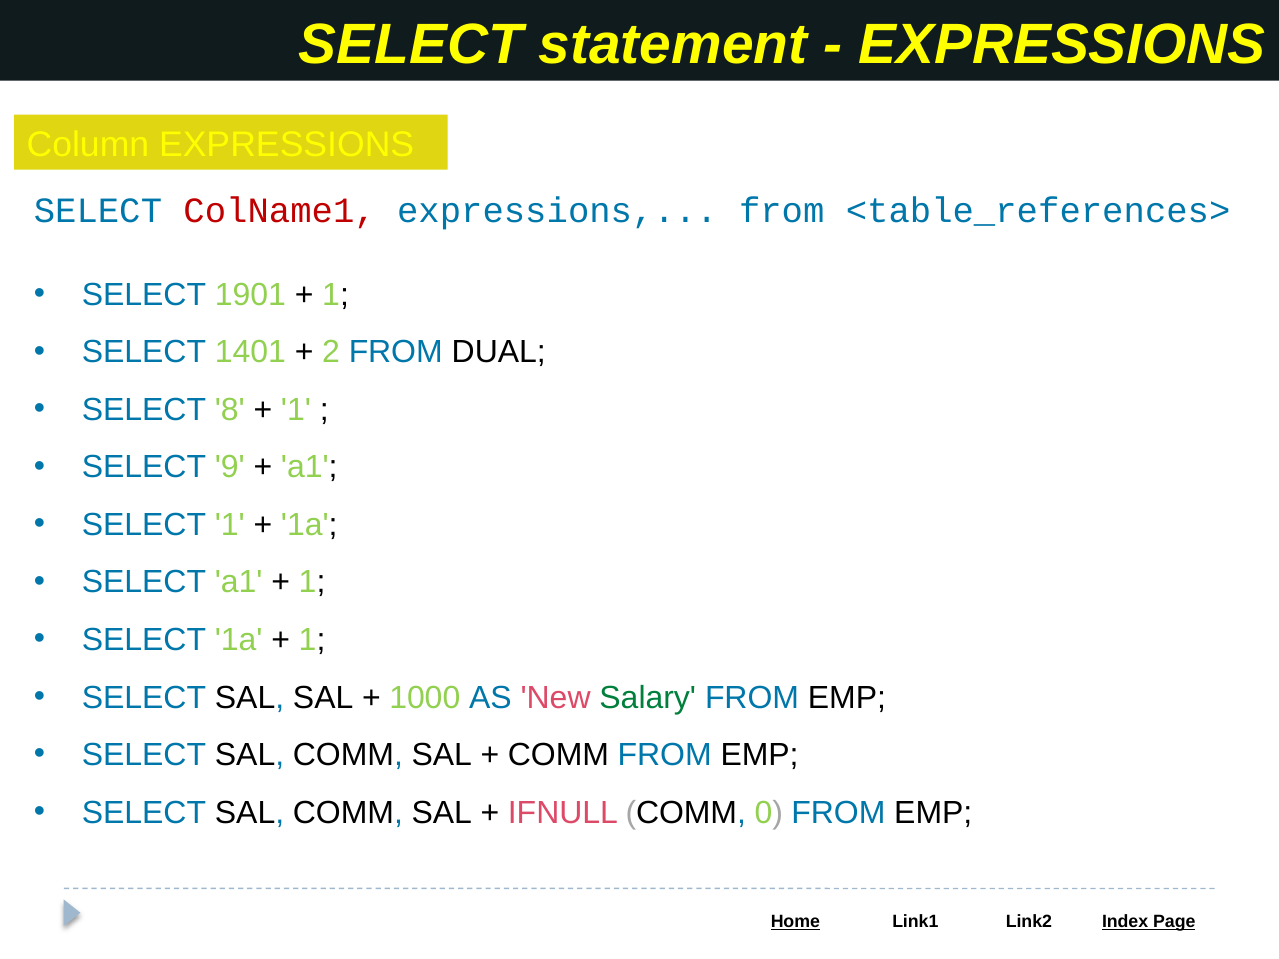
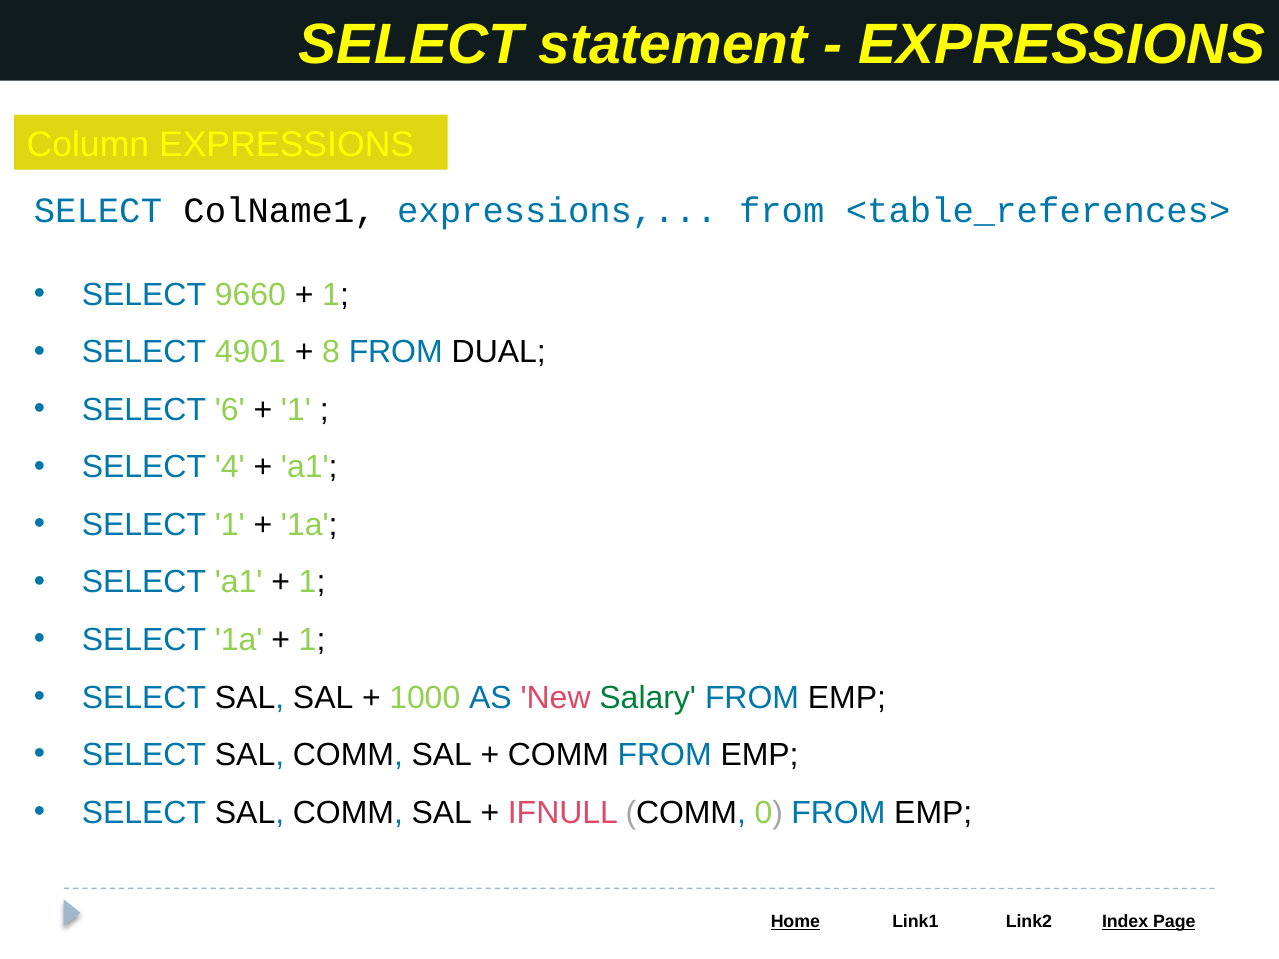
ColName1 colour: red -> black (280, 211)
1901: 1901 -> 9660 (250, 295)
1401: 1401 -> 4901 (250, 352)
2: 2 -> 8 (331, 352)
8: 8 -> 6 (230, 410)
9: 9 -> 4 (230, 467)
